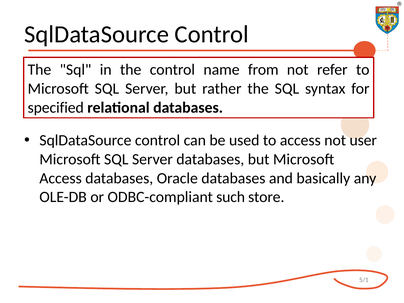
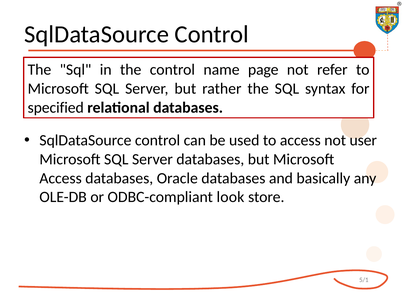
from: from -> page (263, 70)
such: such -> look (230, 197)
